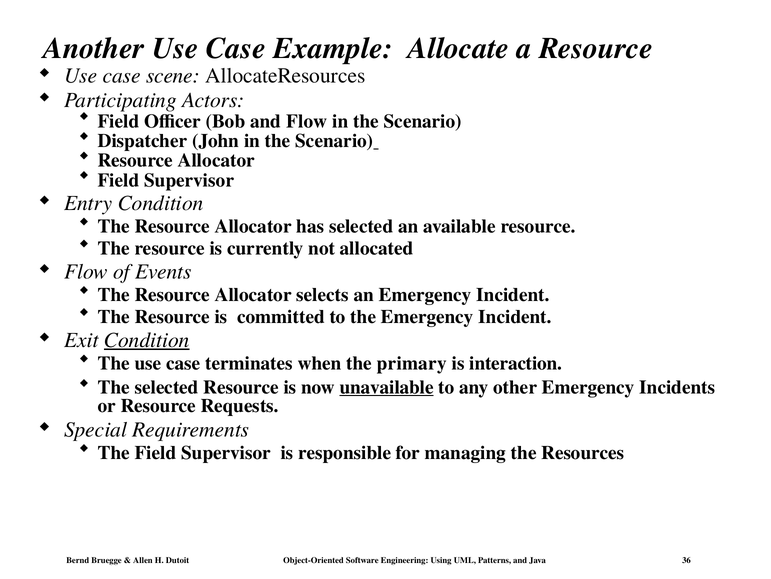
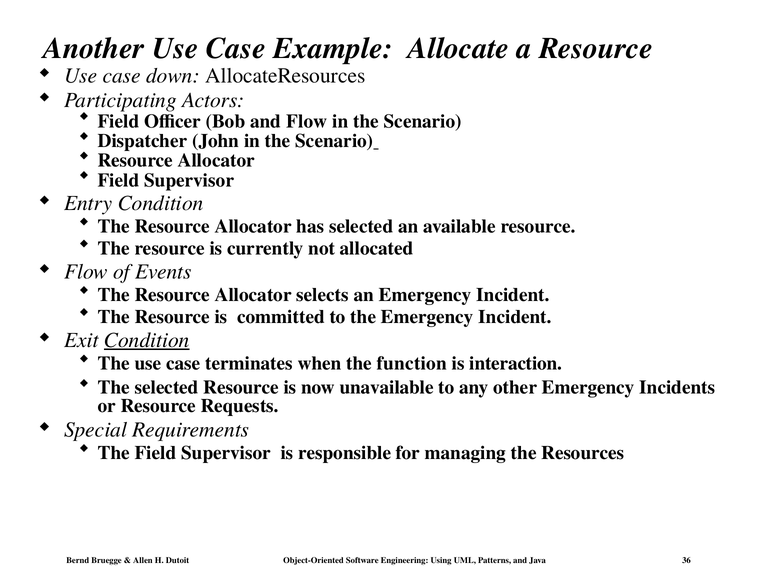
scene: scene -> down (173, 75)
primary: primary -> function (412, 363)
unavailable underline: present -> none (387, 387)
